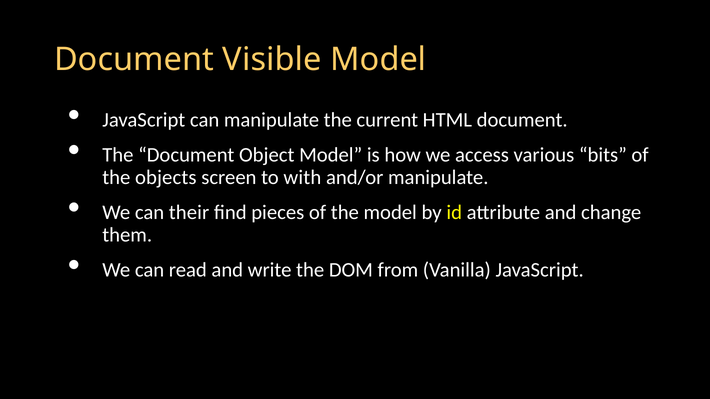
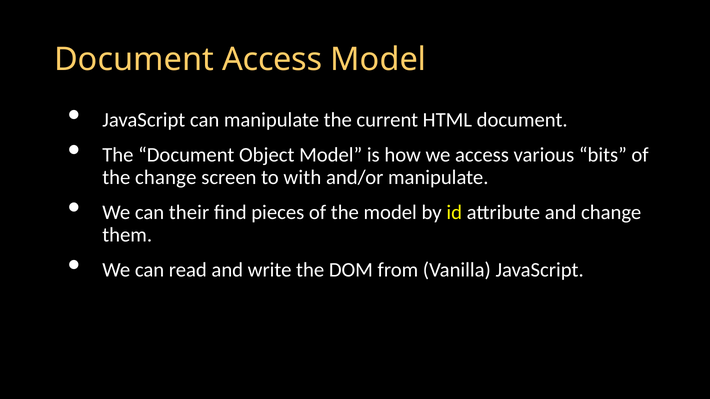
Document Visible: Visible -> Access (272, 60)
the objects: objects -> change (166, 178)
